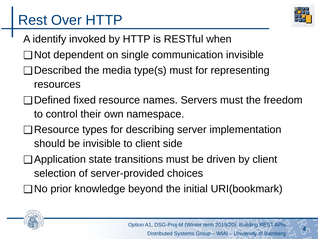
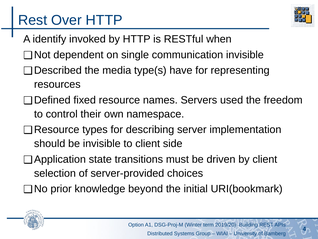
type(s must: must -> have (181, 70)
Servers must: must -> used (232, 100)
